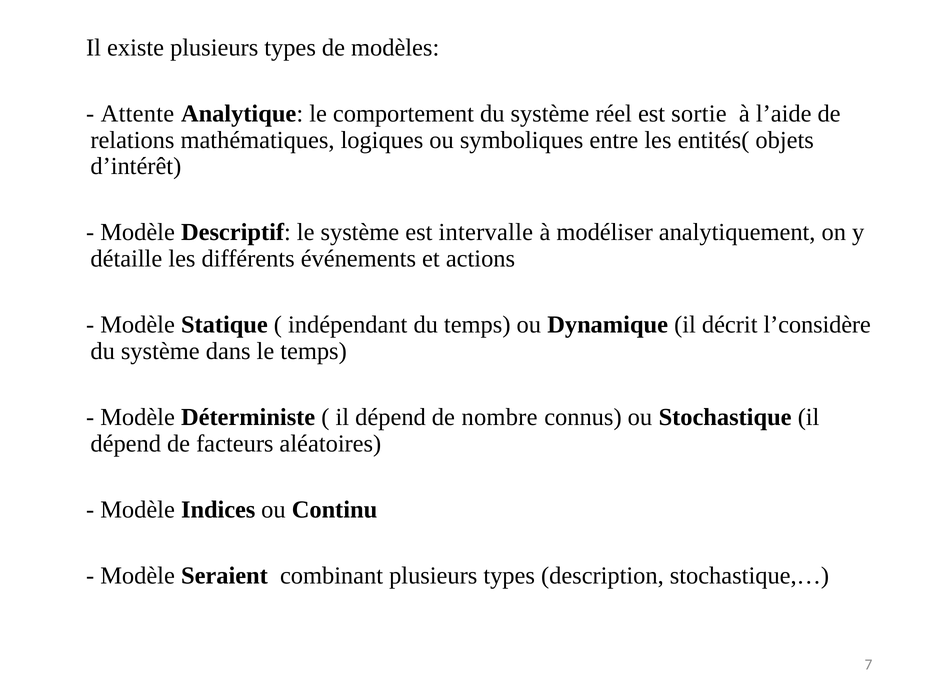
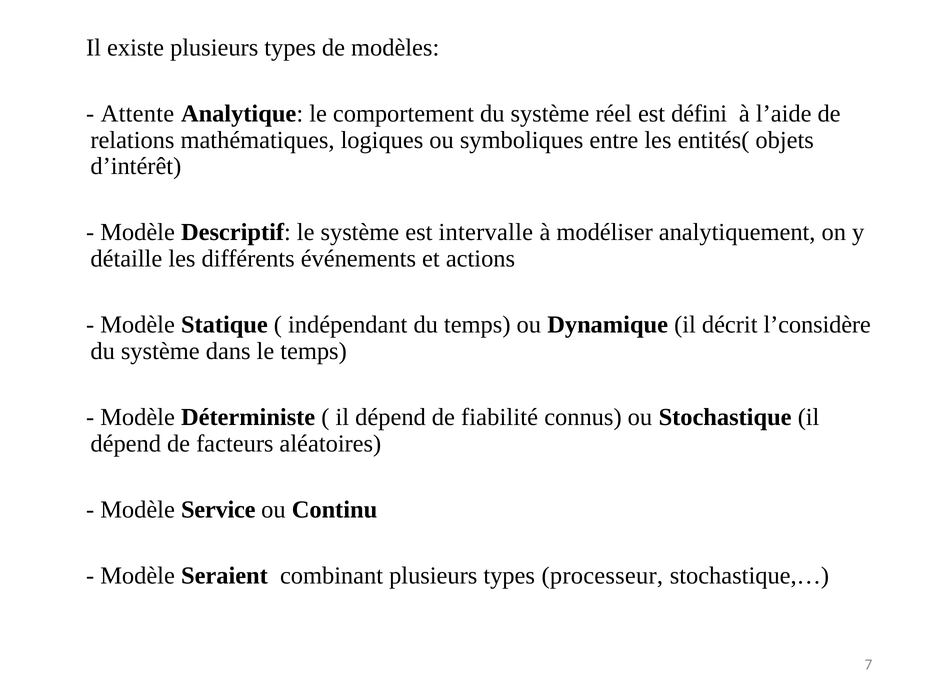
sortie: sortie -> défini (699, 113)
nombre: nombre -> fiabilité (500, 417)
Indices: Indices -> Service (218, 510)
description: description -> processeur (602, 576)
